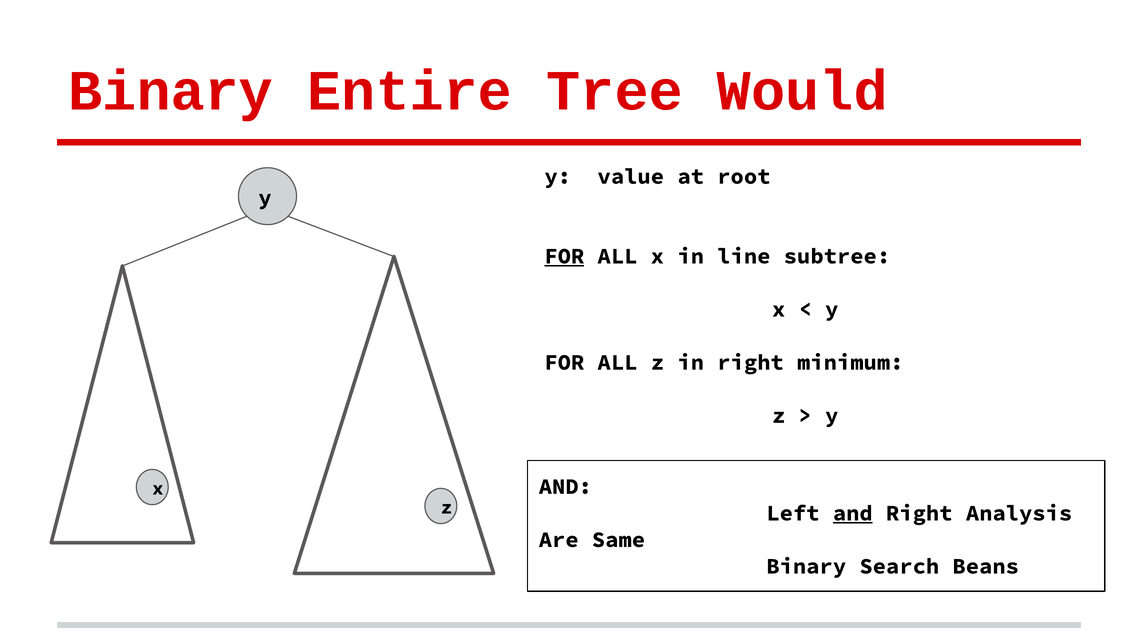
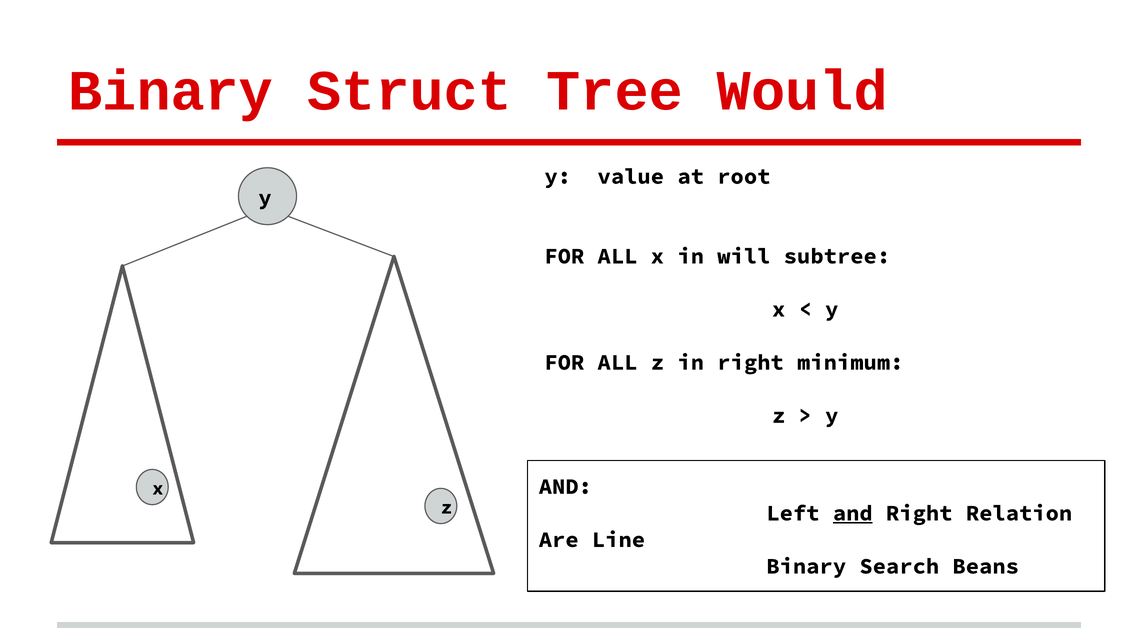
Entire: Entire -> Struct (410, 91)
FOR underline: present -> none (564, 256)
line: line -> will (744, 256)
Analysis: Analysis -> Relation (1019, 513)
Same: Same -> Line (618, 540)
